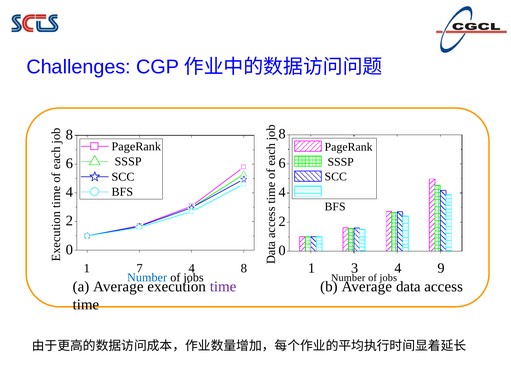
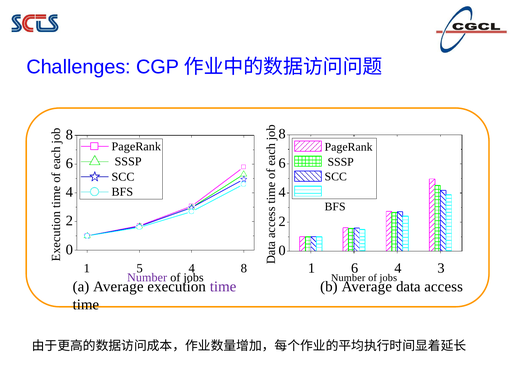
7: 7 -> 5 (140, 269)
1 3: 3 -> 6 (355, 268)
9: 9 -> 3 (441, 268)
Number colour: blue -> purple (147, 278)
